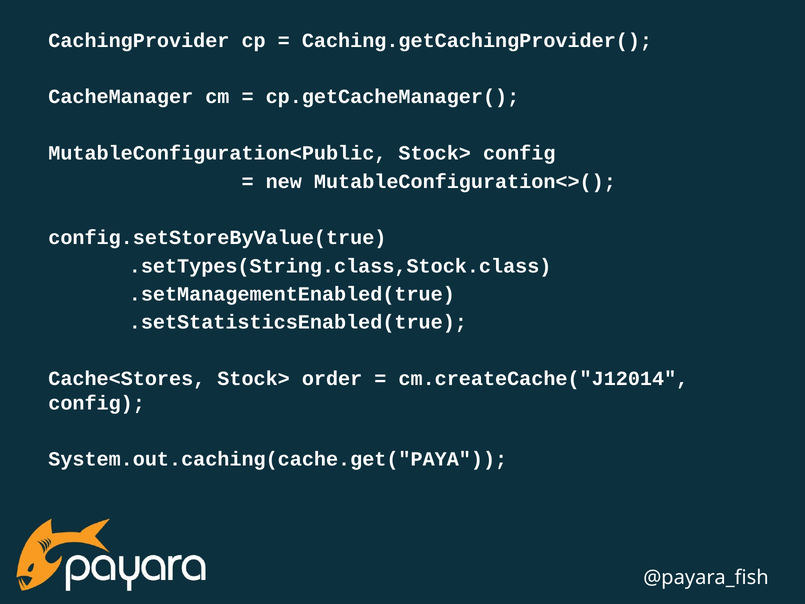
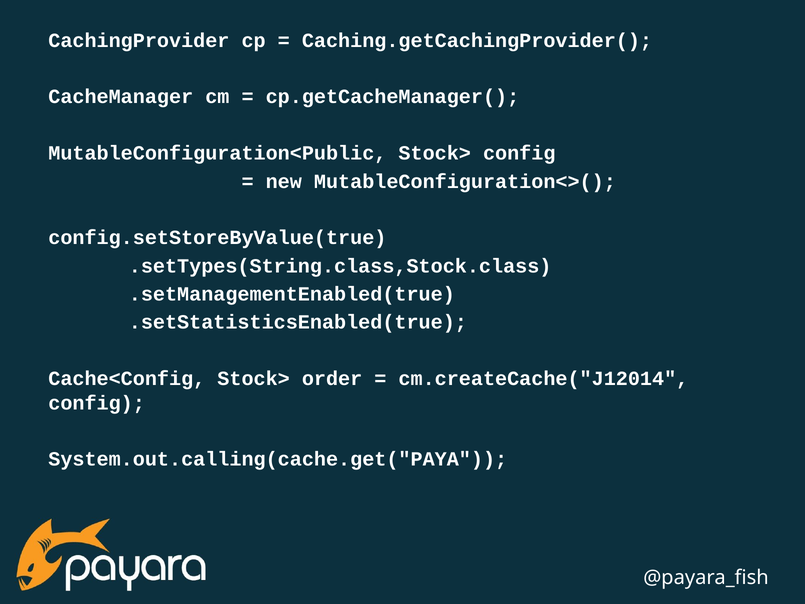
Cache<Stores: Cache<Stores -> Cache<Config (127, 379)
System.out.caching(cache.get("PAYA: System.out.caching(cache.get("PAYA -> System.out.calling(cache.get("PAYA (278, 459)
